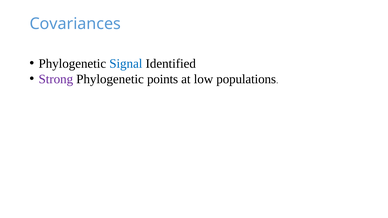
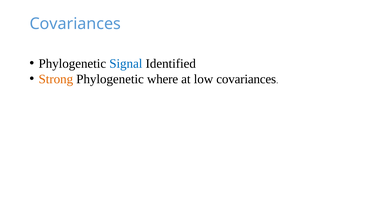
Strong colour: purple -> orange (56, 79)
points: points -> where (163, 79)
low populations: populations -> covariances (246, 79)
